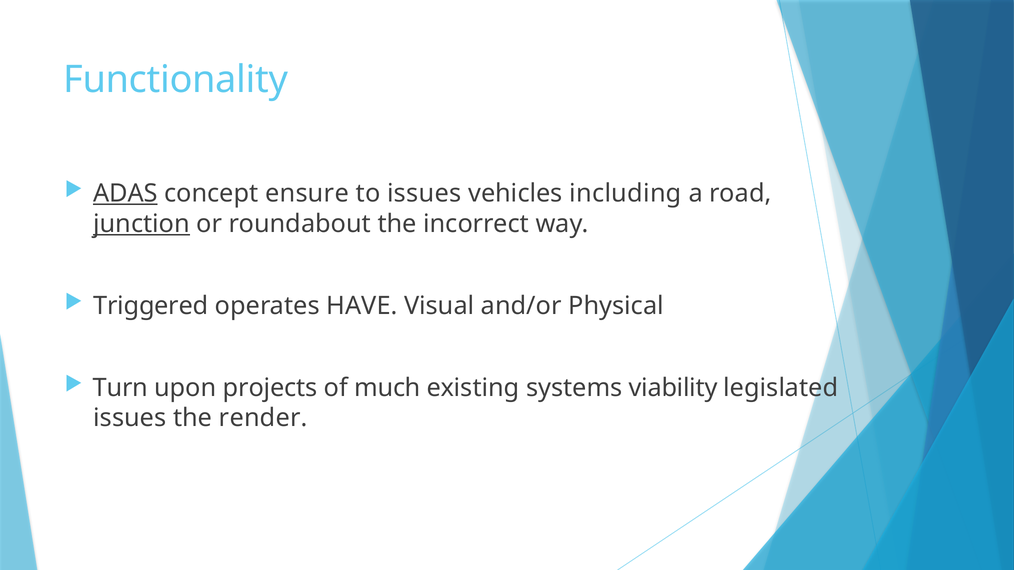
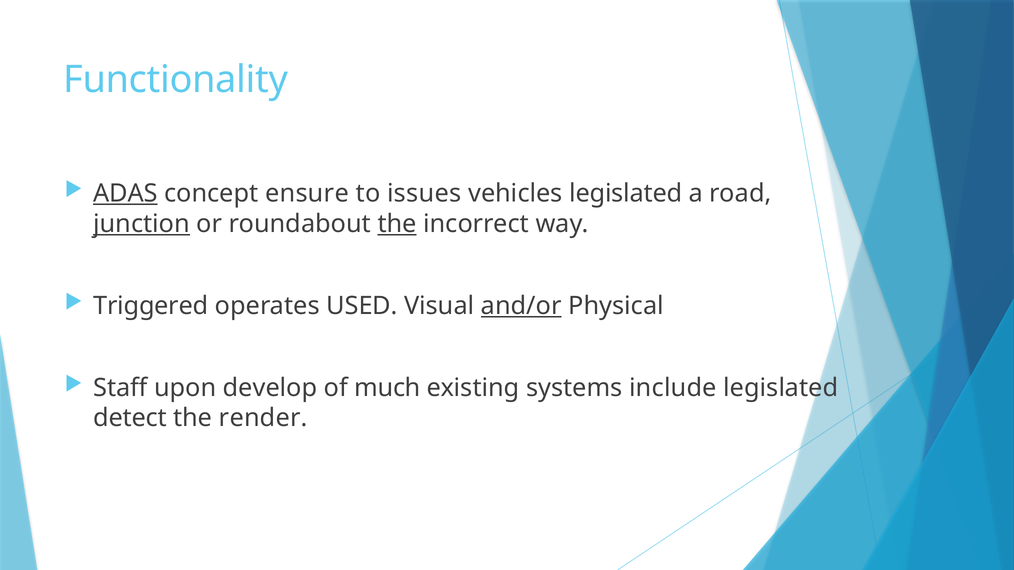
vehicles including: including -> legislated (626, 194)
the underline: none -> present (397, 224)
HAVE: HAVE -> USED (362, 306)
and/or underline: none -> present (521, 306)
Turn: Turn -> Staff (120, 388)
projects: projects -> develop (270, 388)
viability: viability -> include (673, 388)
issues: issues -> detect (130, 418)
